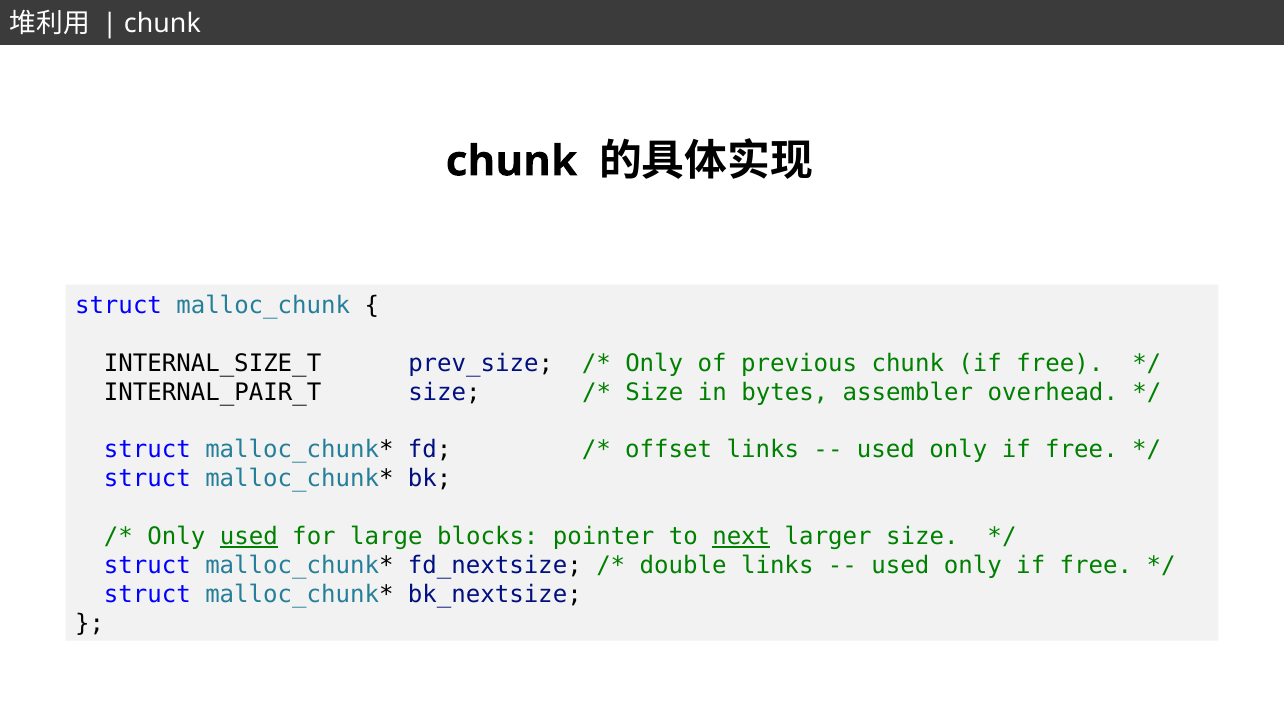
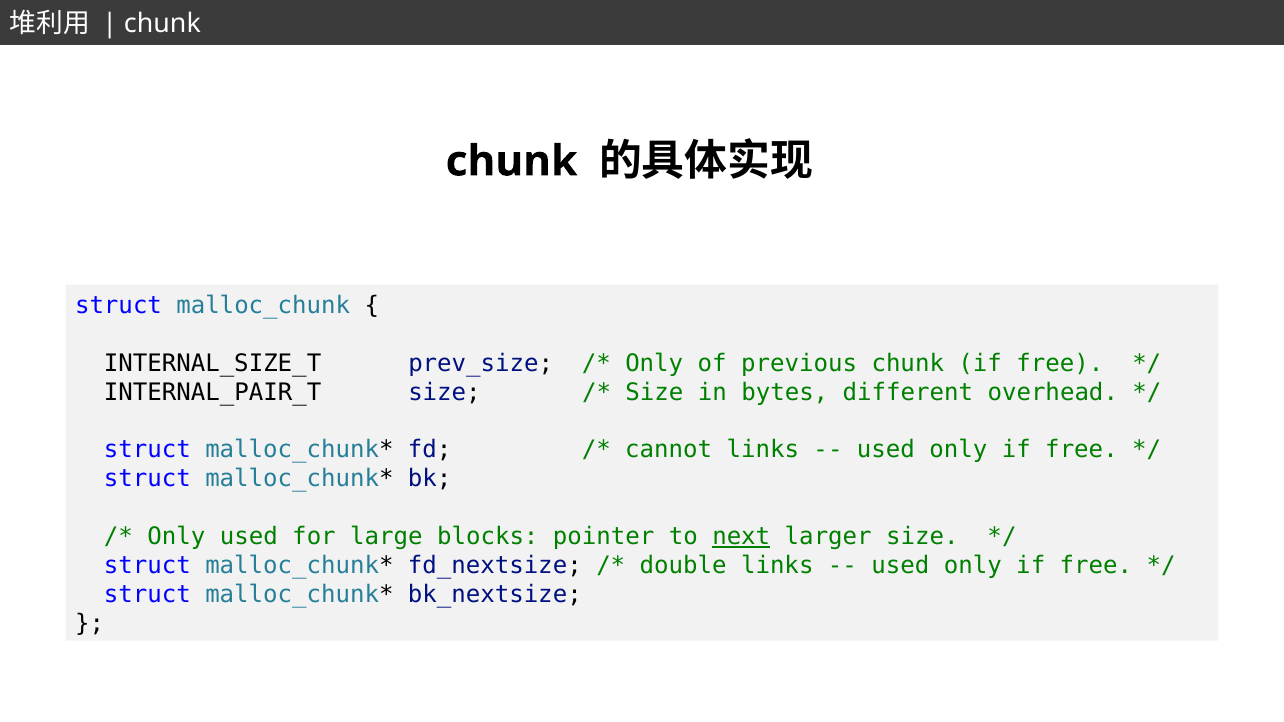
assembler: assembler -> different (908, 392)
offset: offset -> cannot (669, 450)
used underline: present -> none (249, 537)
